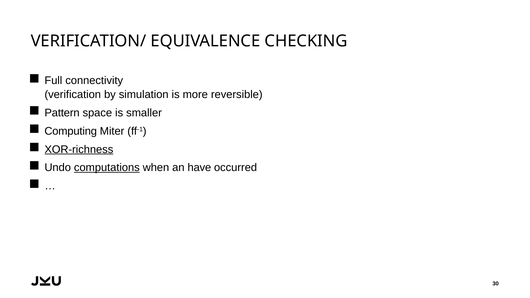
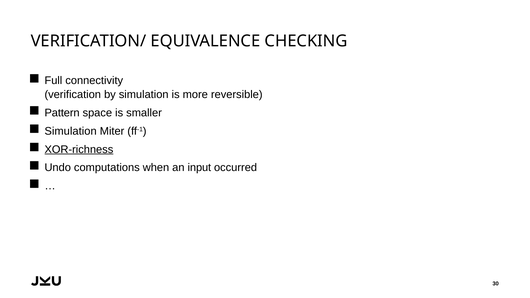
Computing: Computing -> Simulation (71, 131)
computations underline: present -> none (107, 168)
have: have -> input (199, 168)
